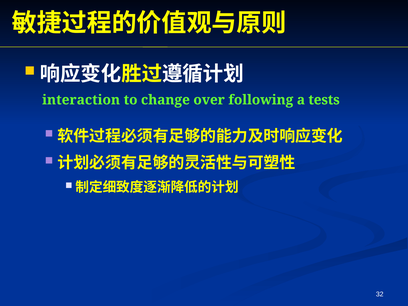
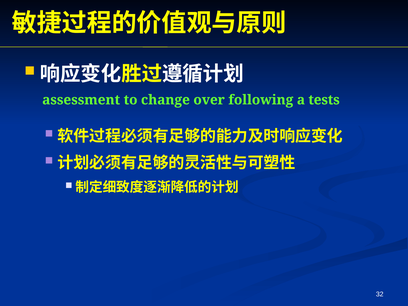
interaction: interaction -> assessment (81, 100)
